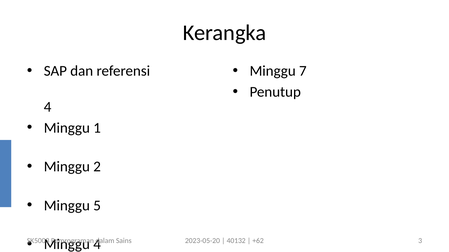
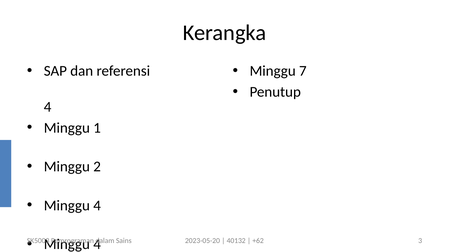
5: 5 -> 4 (97, 206)
